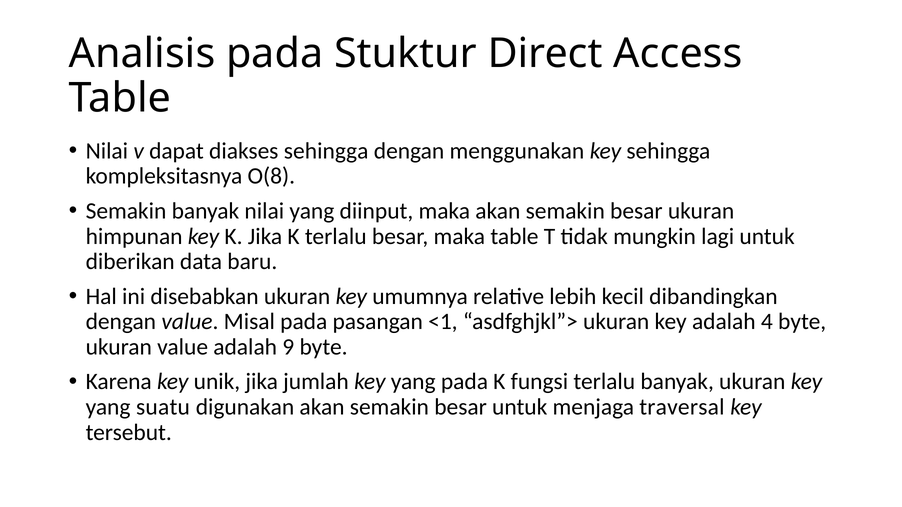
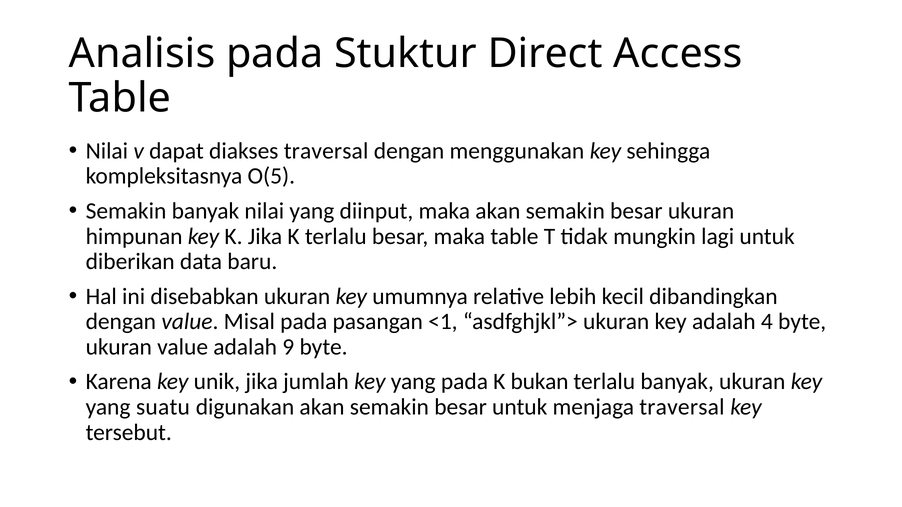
diakses sehingga: sehingga -> traversal (326, 151)
O(8: O(8 -> O(5 (271, 176)
fungsi: fungsi -> bukan (540, 382)
